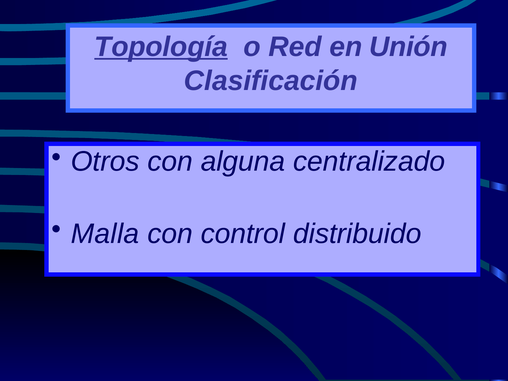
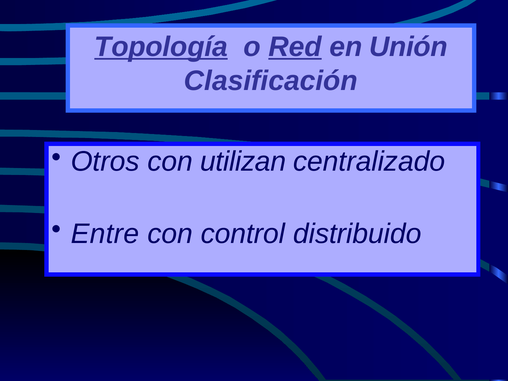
Red underline: none -> present (295, 47)
alguna: alguna -> utilizan (243, 162)
Malla: Malla -> Entre (105, 234)
